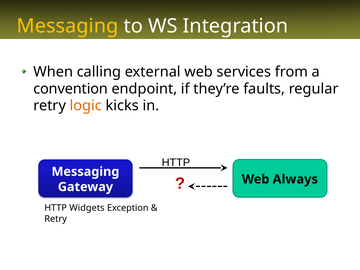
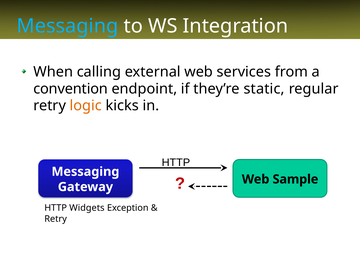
Messaging colour: yellow -> light blue (68, 26)
faults: faults -> static (264, 89)
Always: Always -> Sample (295, 179)
